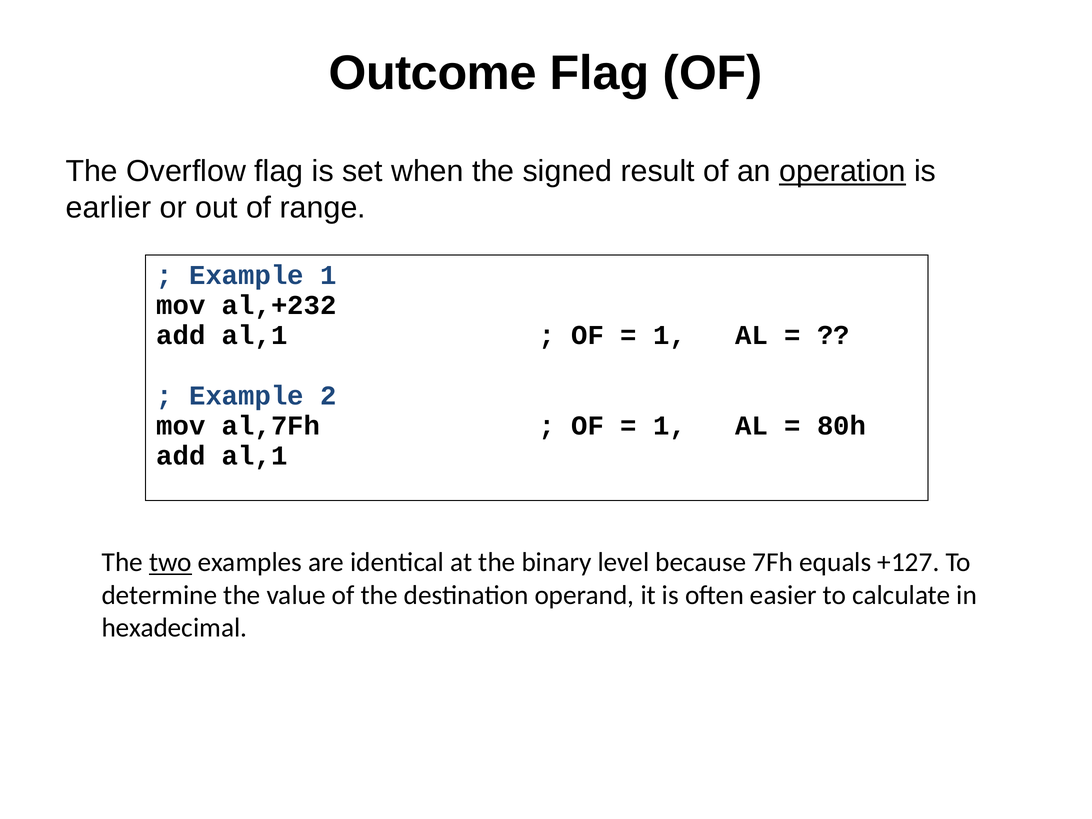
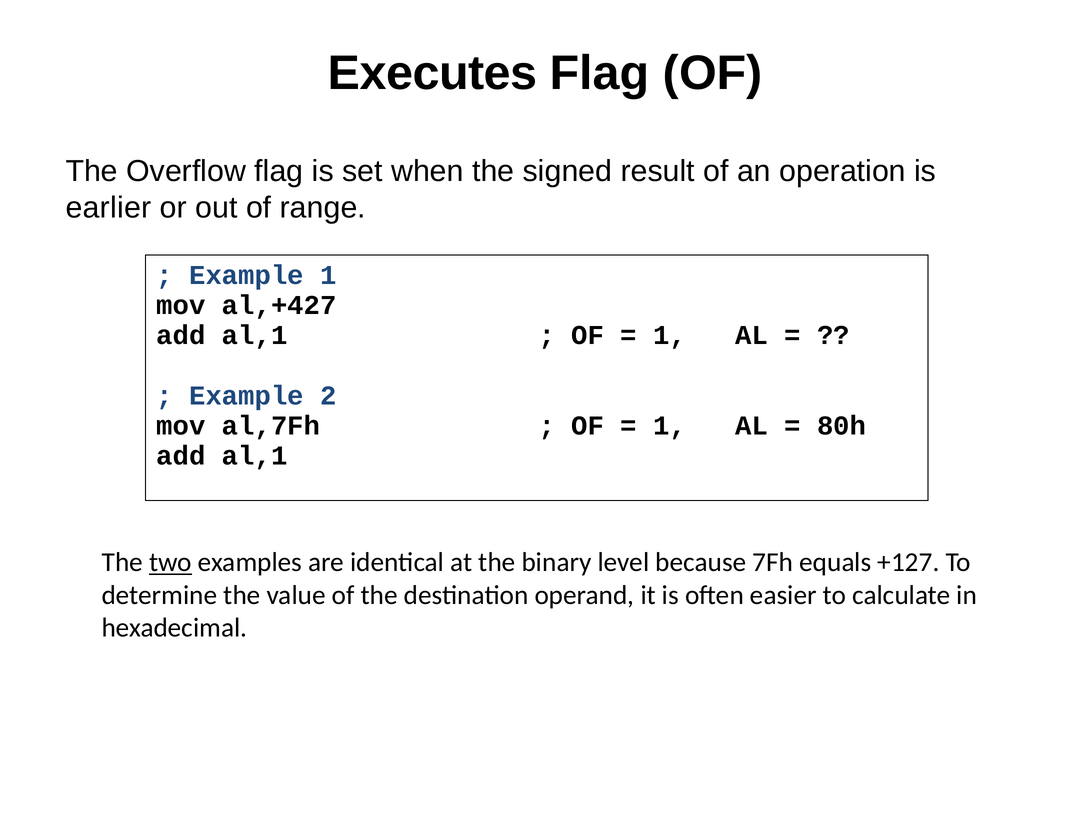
Outcome: Outcome -> Executes (433, 73)
operation underline: present -> none (843, 171)
al,+232: al,+232 -> al,+427 (279, 305)
